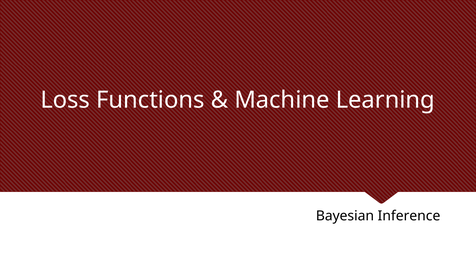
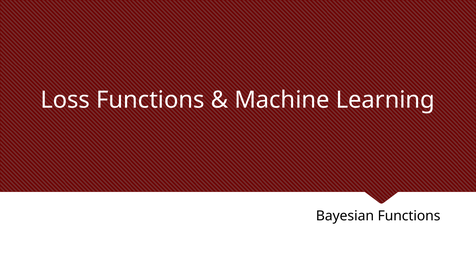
Bayesian Inference: Inference -> Functions (409, 216)
